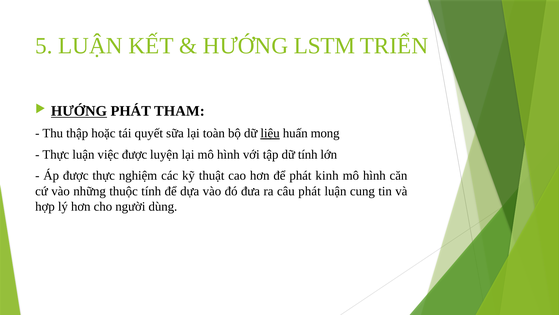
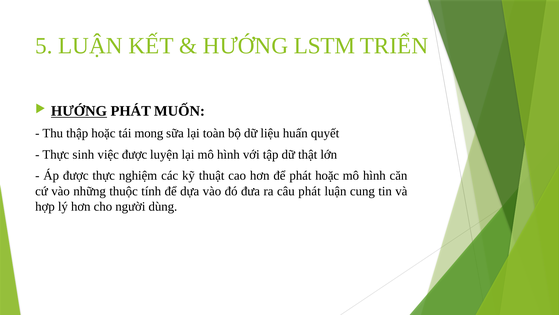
THAM: THAM -> MUỐN (179, 111)
quyết: quyết -> mong (149, 133)
liệu underline: present -> none (270, 133)
mong: mong -> quyết (325, 133)
Thực luận: luận -> sinh (83, 154)
dữ tính: tính -> thật (308, 154)
phát kinh: kinh -> hoặc (327, 175)
